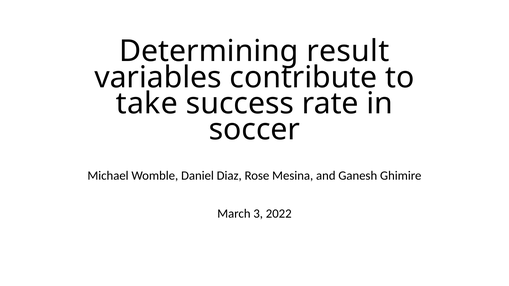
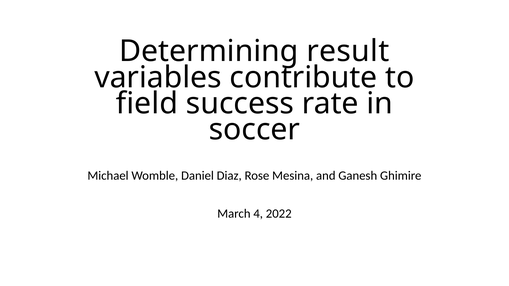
take: take -> field (147, 104)
3: 3 -> 4 (258, 214)
